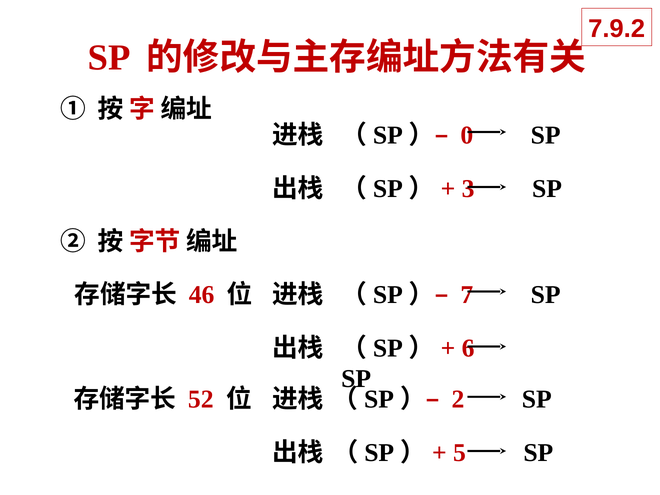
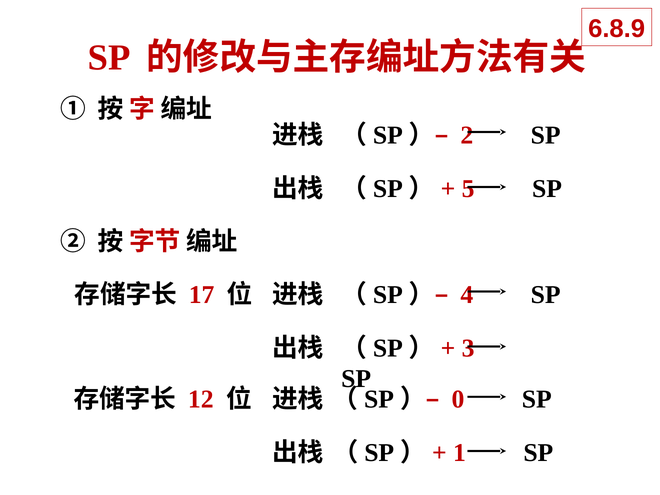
7.9.2: 7.9.2 -> 6.8.9 (617, 29)
0: 0 -> 2 (467, 135)
3: 3 -> 5 (468, 189)
46: 46 -> 17 (202, 295)
7: 7 -> 4 (467, 295)
6: 6 -> 3 (468, 348)
52: 52 -> 12 (201, 399)
2: 2 -> 0 (458, 399)
5: 5 -> 1 (459, 453)
